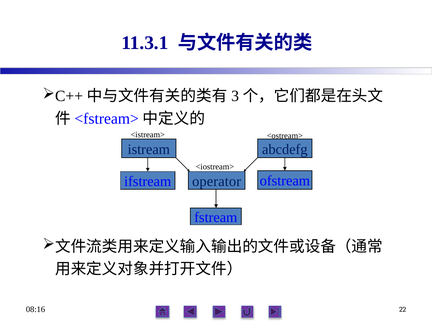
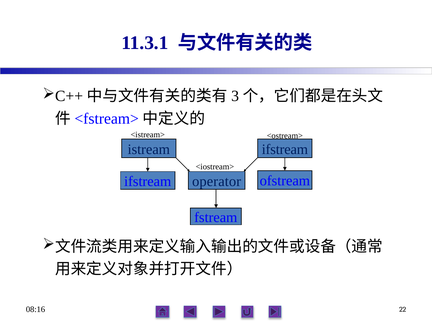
istream abcdefg: abcdefg -> ifstream (285, 149)
